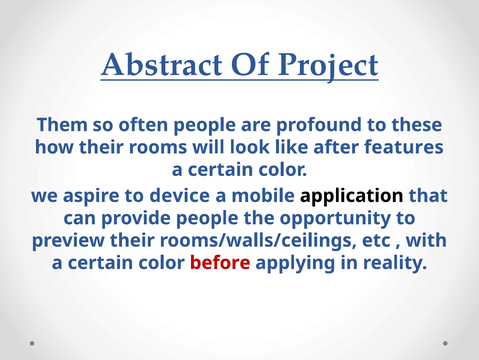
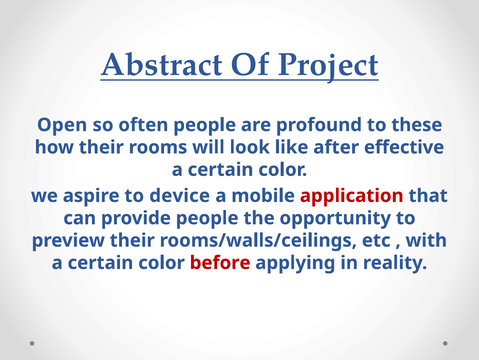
Them: Them -> Open (62, 125)
features: features -> effective (404, 147)
application colour: black -> red (352, 195)
